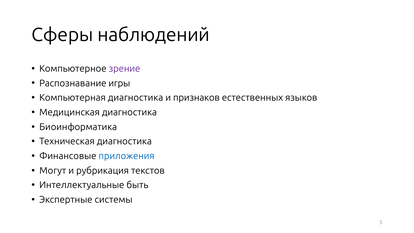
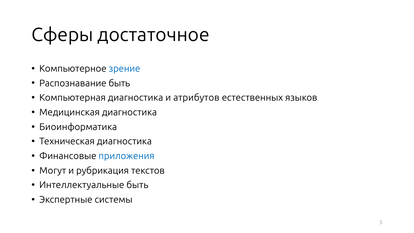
наблюдений: наблюдений -> достаточное (154, 35)
зрение colour: purple -> blue (124, 69)
Распознавание игры: игры -> быть (119, 83)
признаков: признаков -> атрибутов (196, 98)
